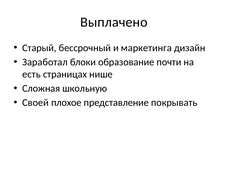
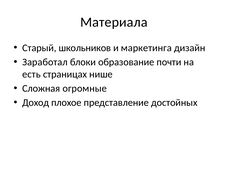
Выплачено: Выплачено -> Материала (114, 22)
бессрочный: бессрочный -> школьников (85, 48)
школьную: школьную -> огромные (85, 88)
Своей: Своей -> Доход (36, 103)
покрывать: покрывать -> достойных (174, 103)
